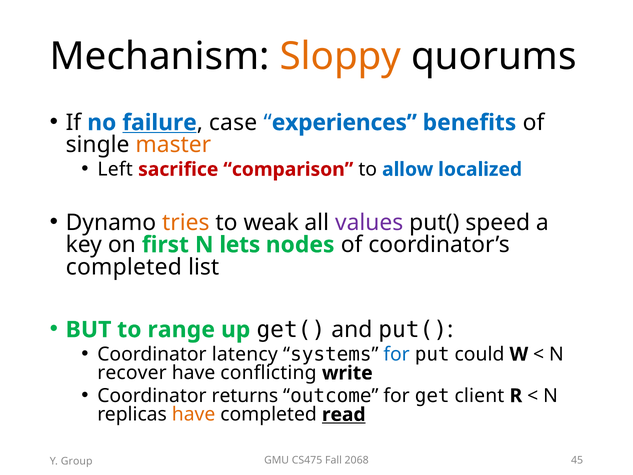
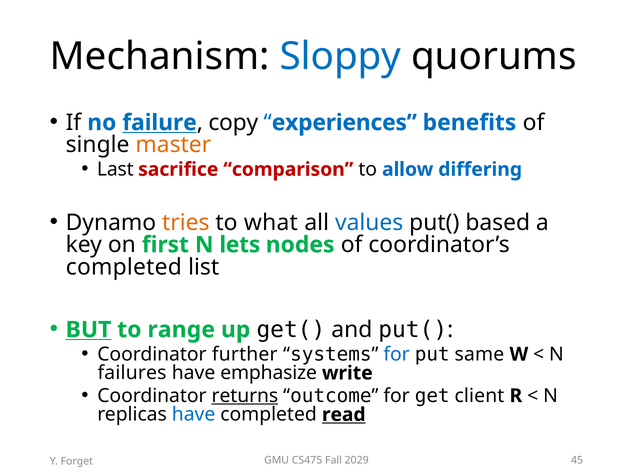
Sloppy colour: orange -> blue (340, 56)
case: case -> copy (233, 123)
Left: Left -> Last (115, 169)
localized: localized -> differing (480, 169)
weak: weak -> what (271, 222)
values colour: purple -> blue (369, 222)
speed: speed -> based (498, 222)
BUT underline: none -> present (88, 329)
latency: latency -> further (245, 354)
could: could -> same (479, 354)
recover: recover -> failures (132, 373)
conflicting: conflicting -> emphasize (269, 373)
returns underline: none -> present (245, 396)
have colour: orange -> blue (194, 414)
2068: 2068 -> 2029 (357, 460)
Group: Group -> Forget (77, 461)
